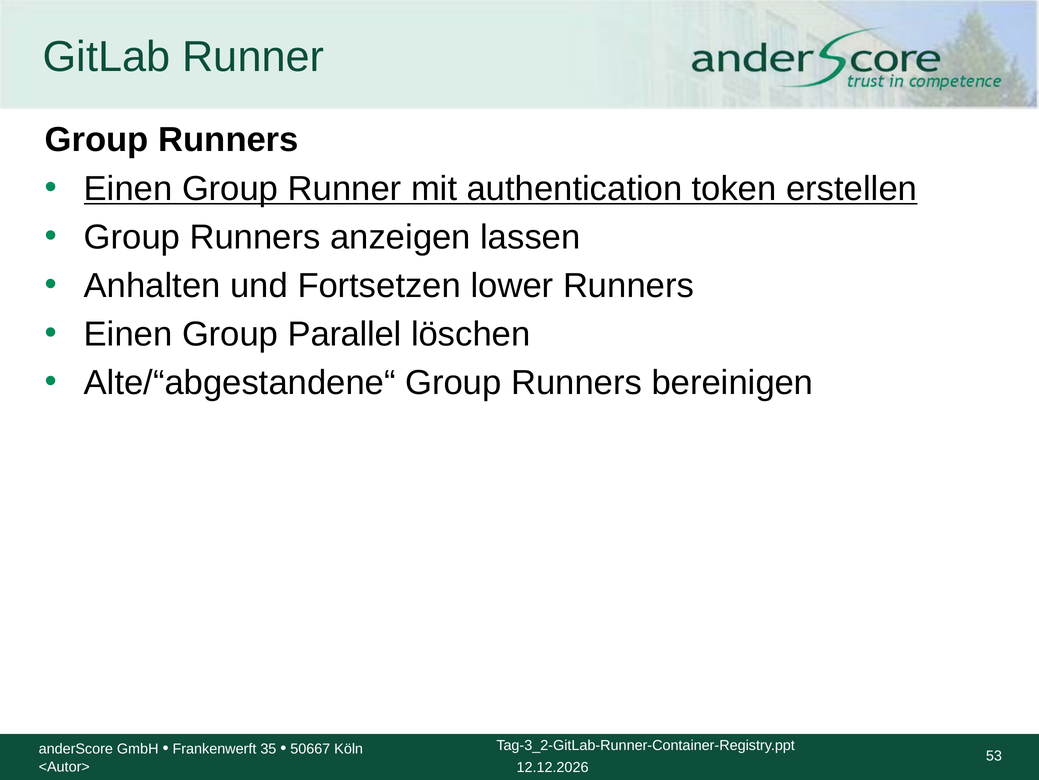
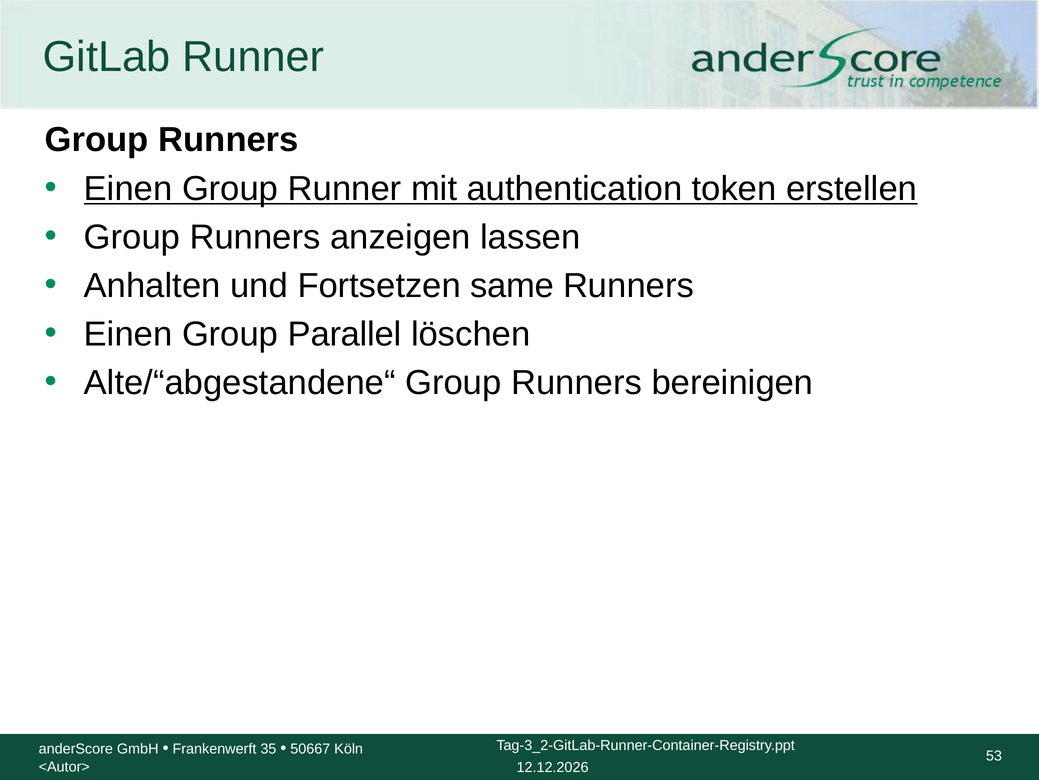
lower: lower -> same (512, 285)
